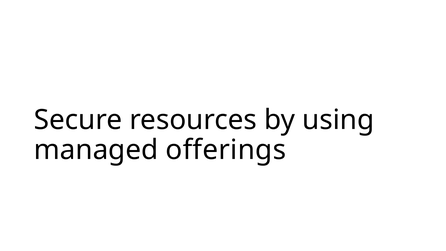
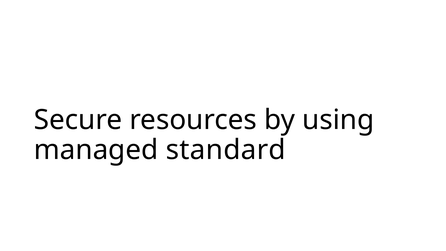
offerings: offerings -> standard (226, 150)
